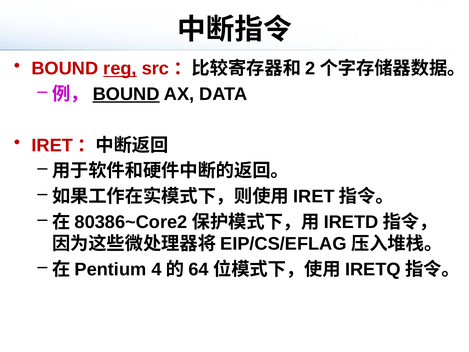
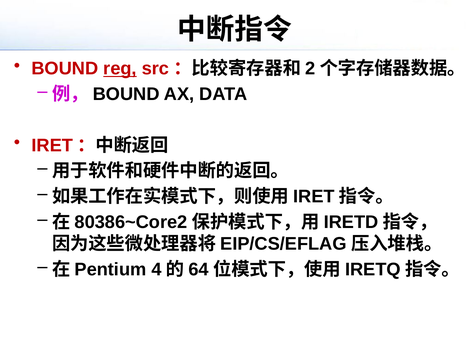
BOUND underline: present -> none (126, 94)
